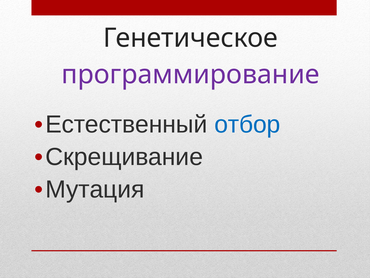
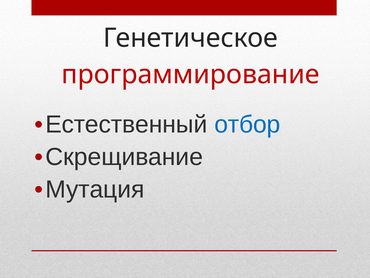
программирование colour: purple -> red (190, 74)
